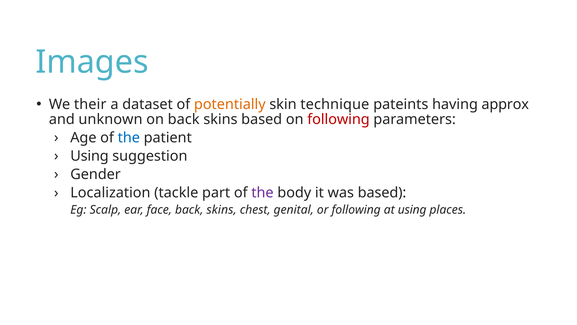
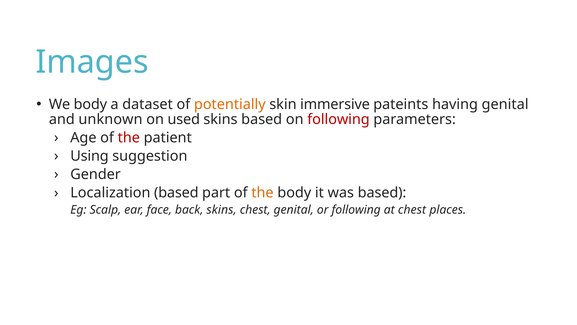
We their: their -> body (90, 104)
technique: technique -> immersive (335, 104)
having approx: approx -> genital (505, 104)
on back: back -> used (184, 119)
the colour: blue -> red (129, 137)
Localization tackle: tackle -> based (176, 192)
the colour: purple -> orange (263, 192)
at using: using -> chest (412, 210)
